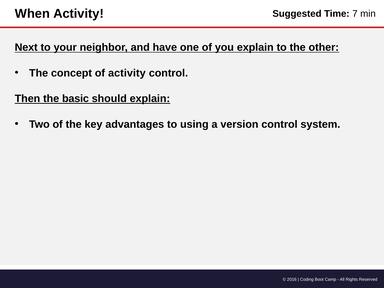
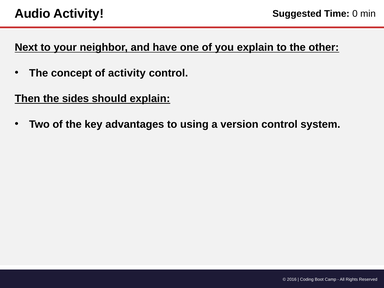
When: When -> Audio (33, 14)
7: 7 -> 0 (355, 14)
basic: basic -> sides (76, 99)
